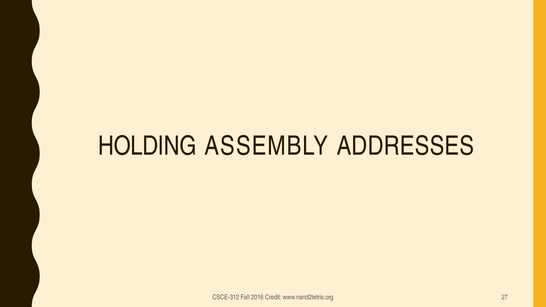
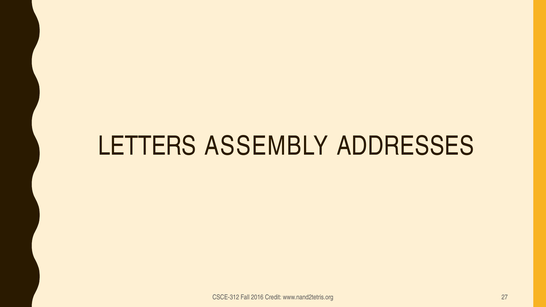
HOLDING: HOLDING -> LETTERS (147, 146)
